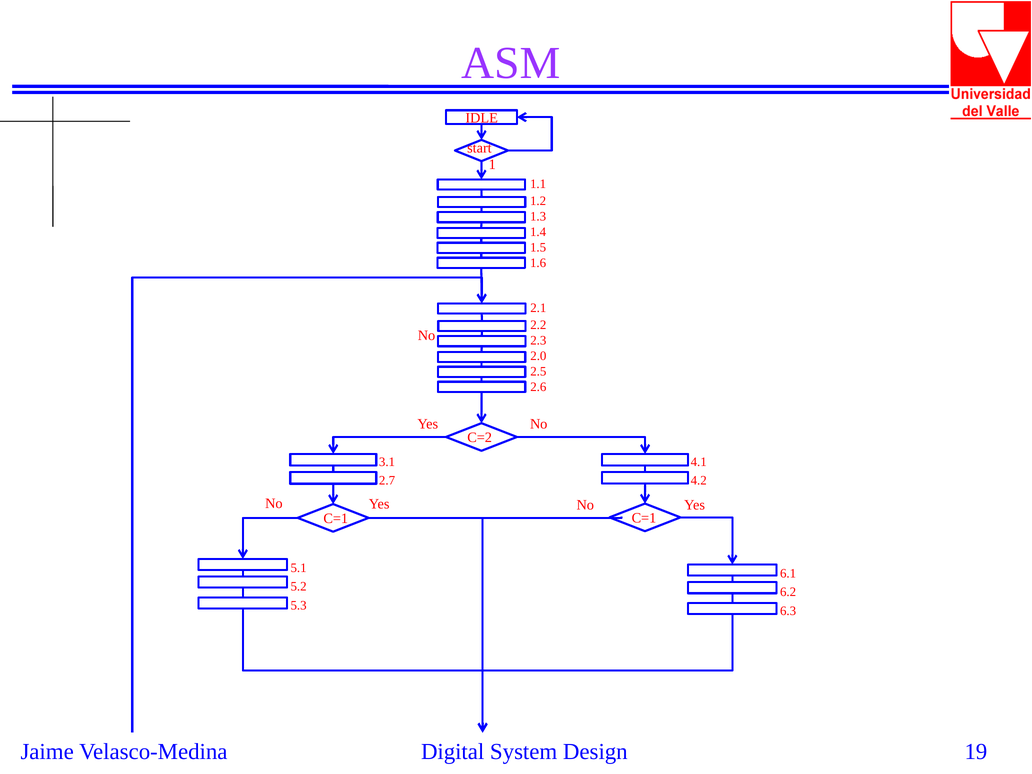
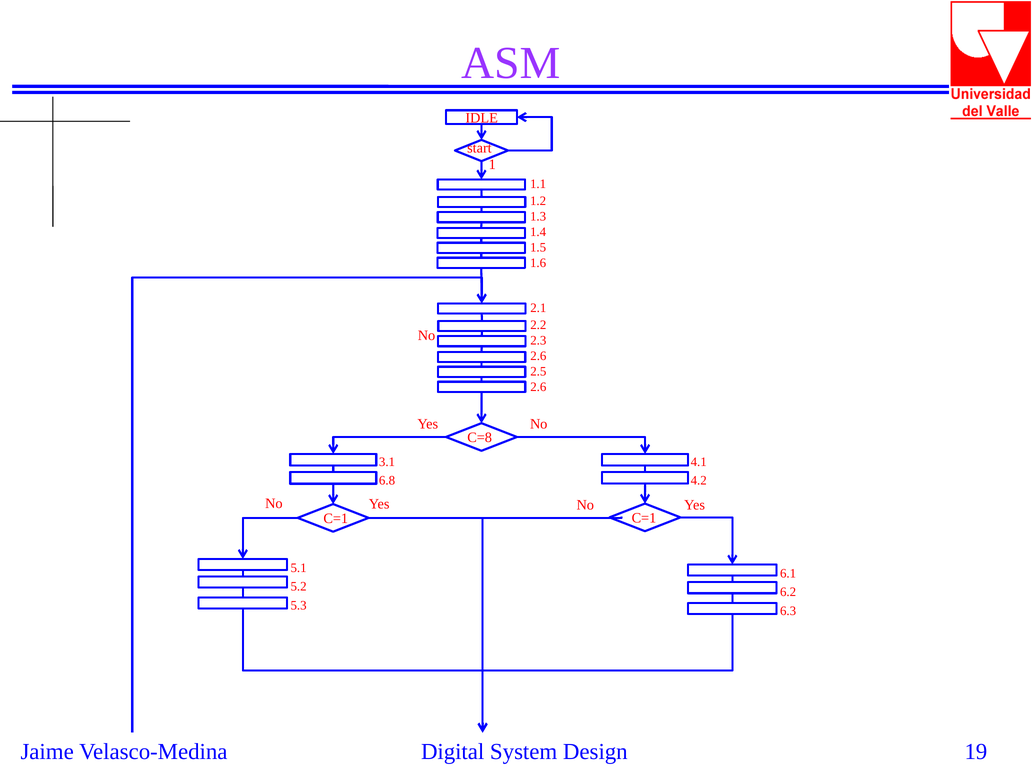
2.0: 2.0 -> 2.6 (538, 356)
C=2: C=2 -> C=8 (480, 438)
2.7: 2.7 -> 6.8 (387, 480)
